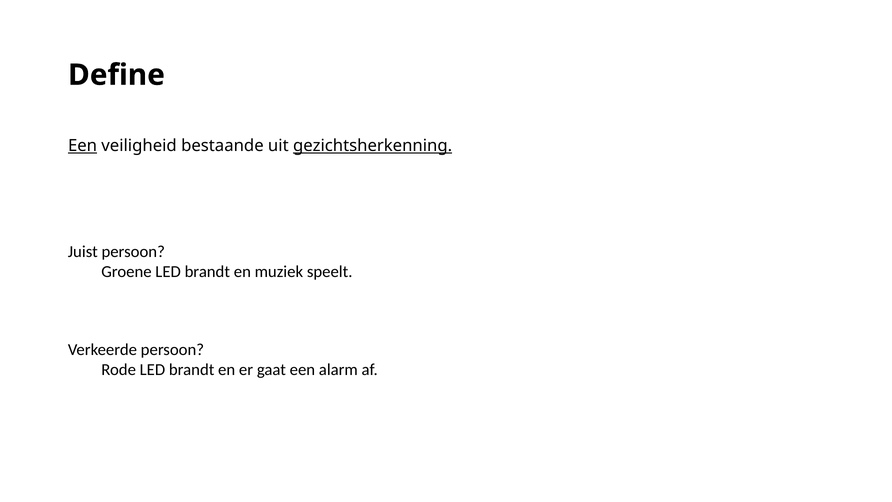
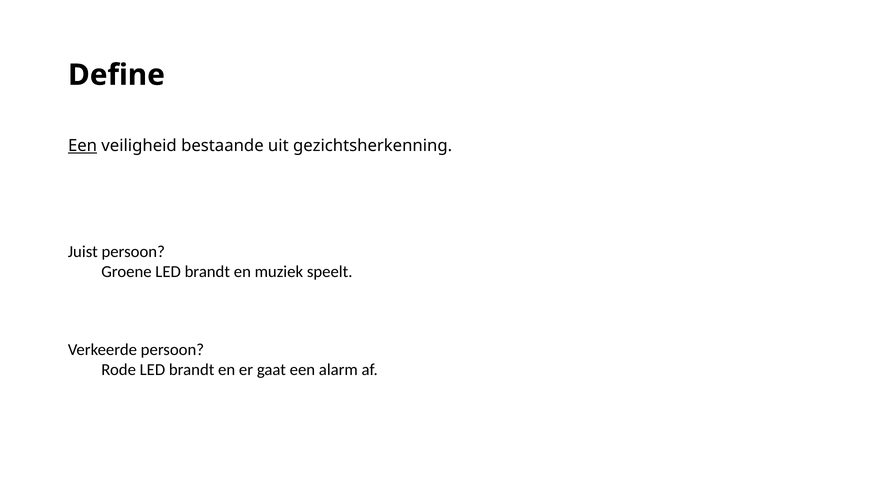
gezichtsherkenning underline: present -> none (373, 146)
